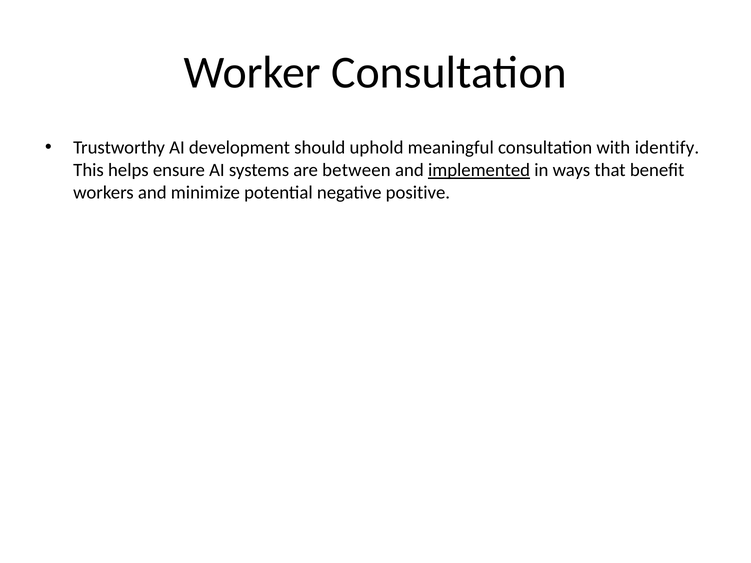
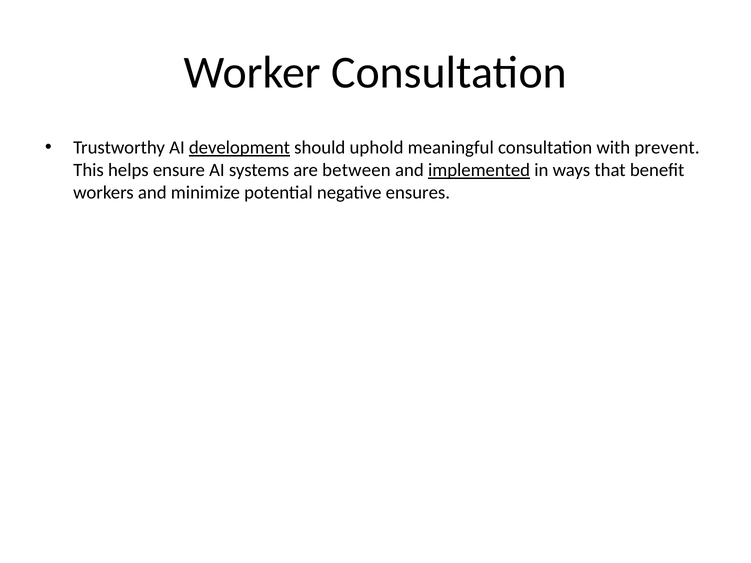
development underline: none -> present (239, 148)
identify: identify -> prevent (667, 148)
positive: positive -> ensures (418, 193)
